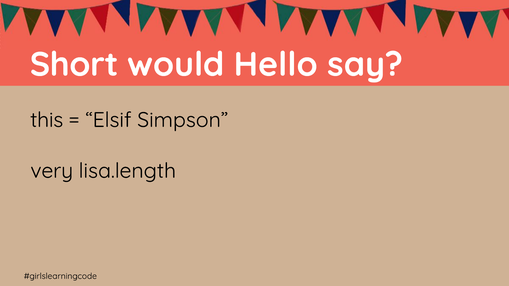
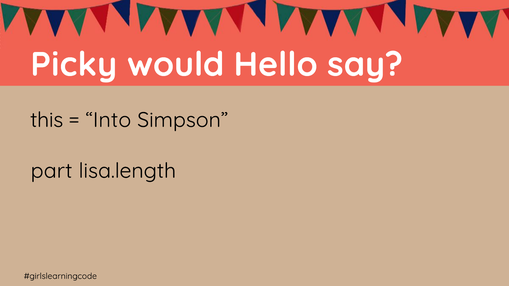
Short: Short -> Picky (74, 65)
Elsif: Elsif -> Into (108, 120)
very: very -> part (52, 171)
